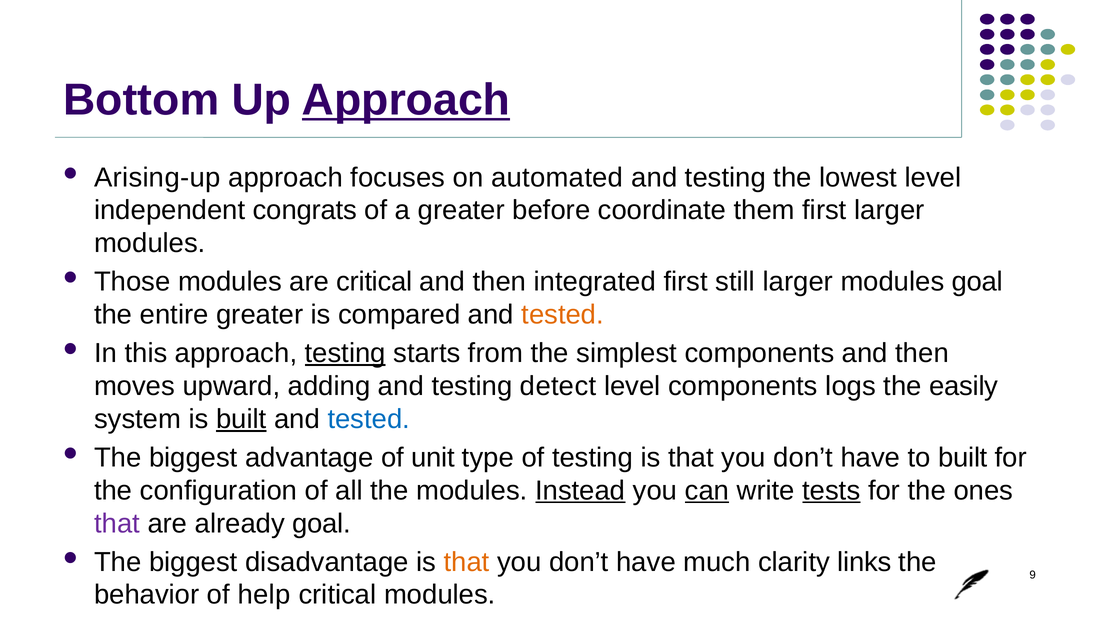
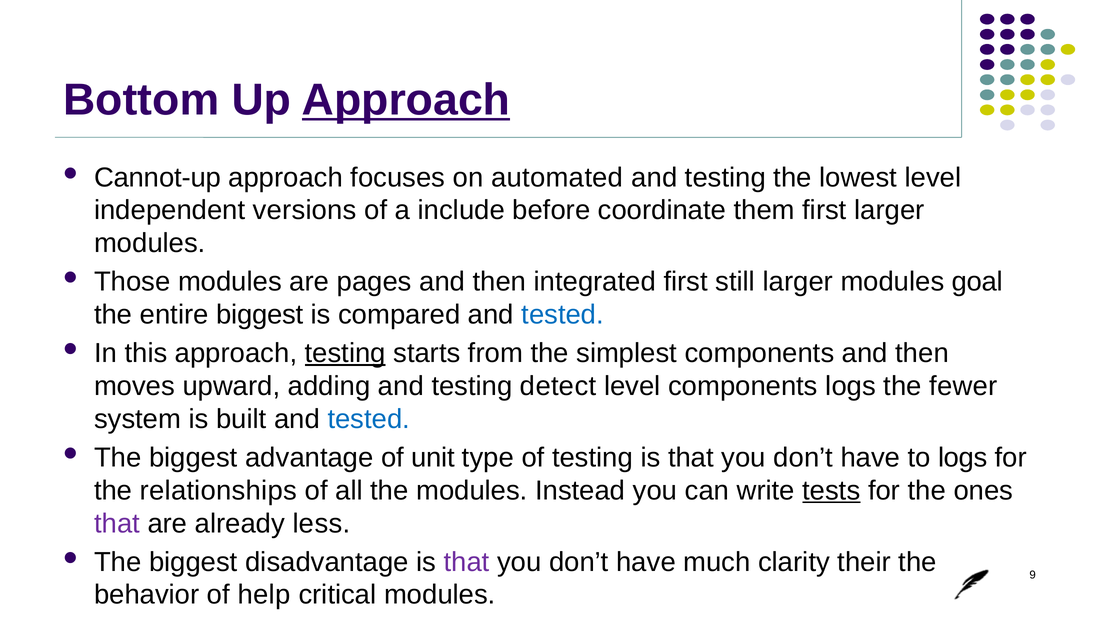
Arising-up: Arising-up -> Cannot-up (158, 178)
congrats: congrats -> versions (305, 210)
a greater: greater -> include (461, 210)
are critical: critical -> pages (374, 282)
entire greater: greater -> biggest (260, 315)
tested colour: orange -> blue (563, 315)
easily: easily -> fewer (963, 386)
built underline: present -> none (241, 419)
to built: built -> logs (963, 458)
configuration: configuration -> relationships (218, 491)
Instead underline: present -> none (580, 491)
can underline: present -> none (707, 491)
already goal: goal -> less (321, 524)
that colour: orange -> purple (467, 562)
links: links -> their (864, 562)
